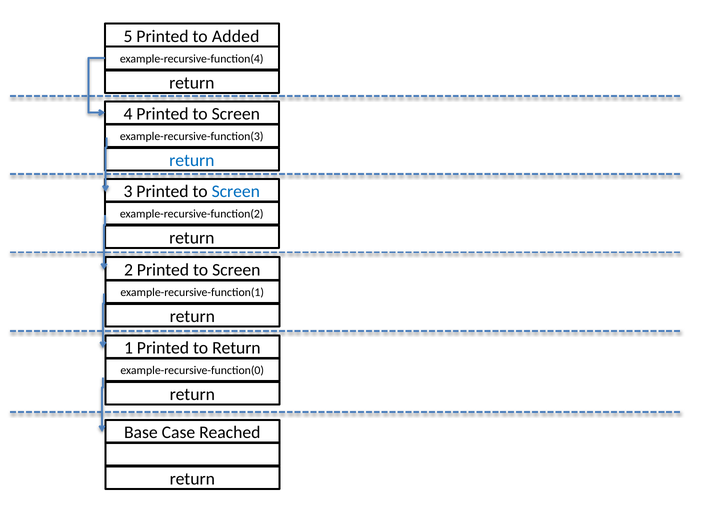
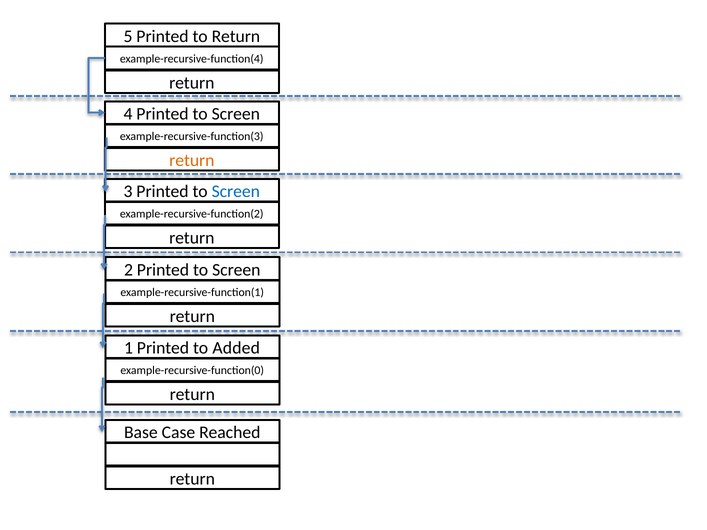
to Added: Added -> Return (236, 36)
return colour: blue -> orange (192, 160)
to Return: Return -> Added (236, 348)
